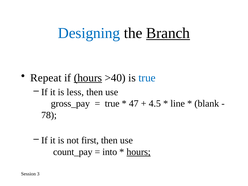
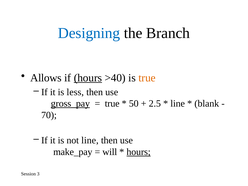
Branch underline: present -> none (168, 33)
Repeat: Repeat -> Allows (46, 78)
true colour: blue -> orange (147, 78)
gross_pay underline: none -> present (70, 104)
47: 47 -> 50 (134, 104)
4.5: 4.5 -> 2.5 (155, 104)
78: 78 -> 70 (49, 115)
not first: first -> line (90, 140)
count_pay: count_pay -> make_pay (73, 152)
into: into -> will (110, 152)
